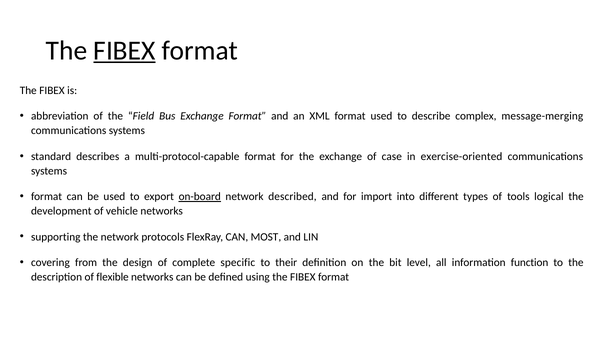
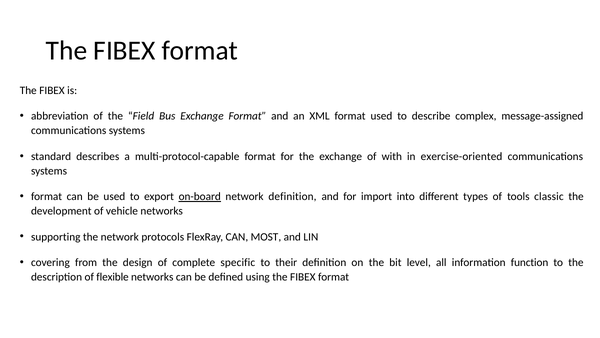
FIBEX underline: present -> none (125, 50)
message-merging: message-merging -> message-assigned (542, 116)
case: case -> with (392, 156)
network described: described -> definition (292, 196)
logical: logical -> classic (549, 196)
